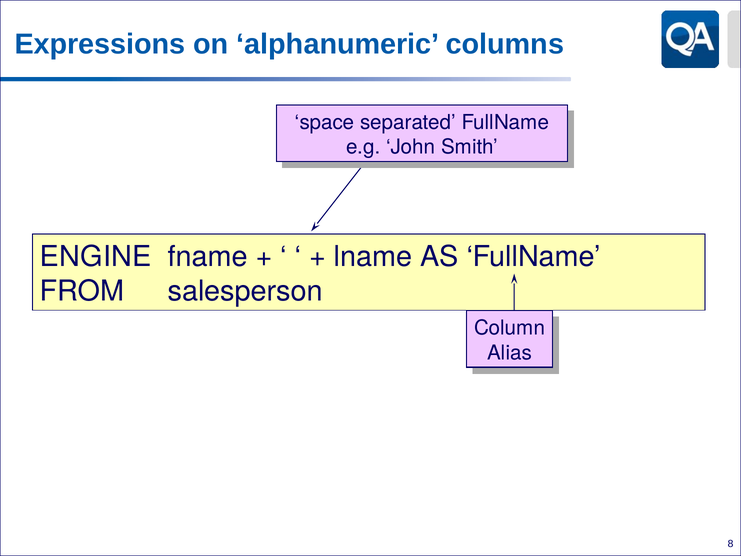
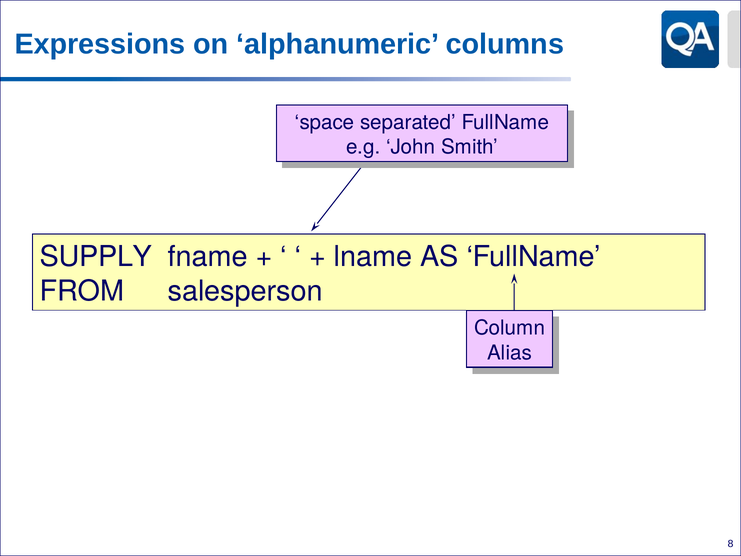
ENGINE: ENGINE -> SUPPLY (96, 257)
